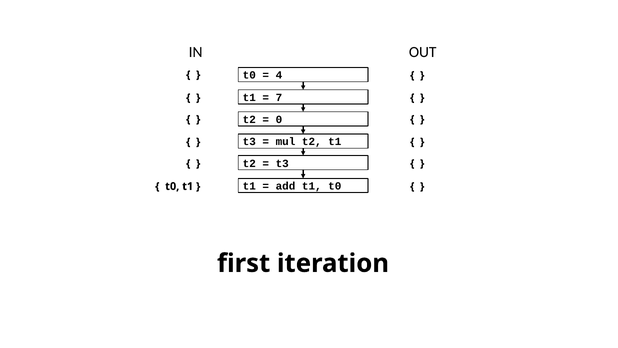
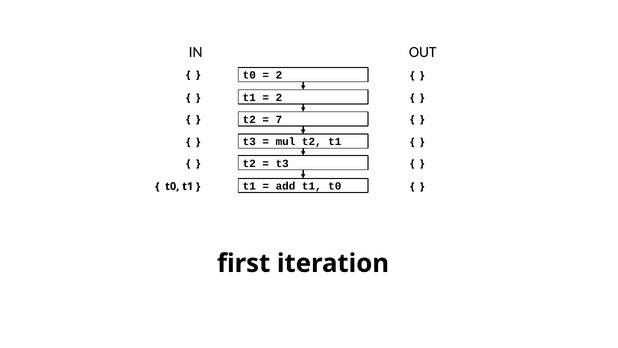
4: 4 -> 2 (279, 75)
7: 7 -> 2 (279, 98)
0: 0 -> 7 (279, 119)
